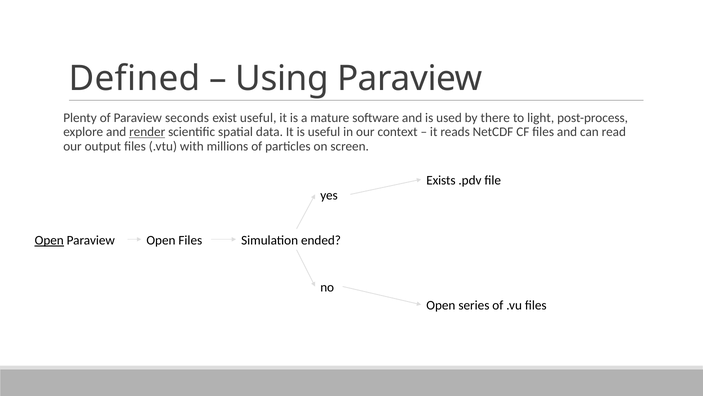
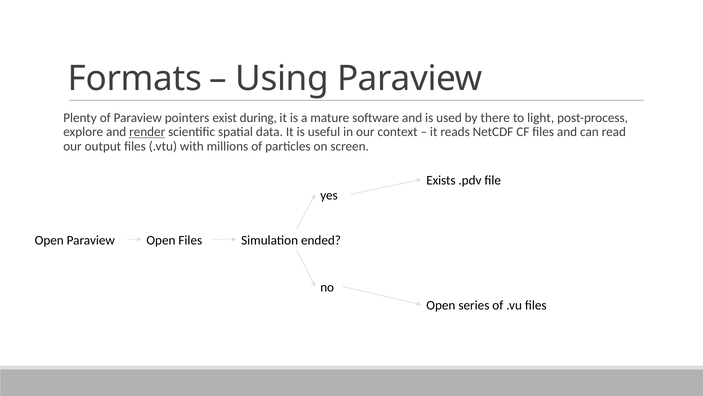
Defined: Defined -> Formats (135, 79)
seconds: seconds -> pointers (187, 118)
exist useful: useful -> during (258, 118)
Open underline: present -> none (49, 240)
